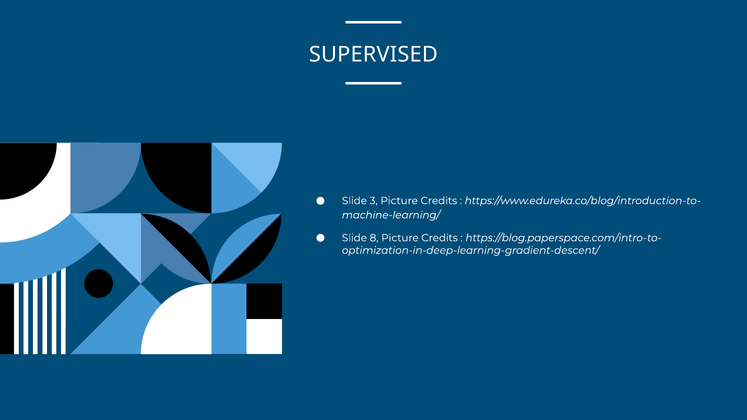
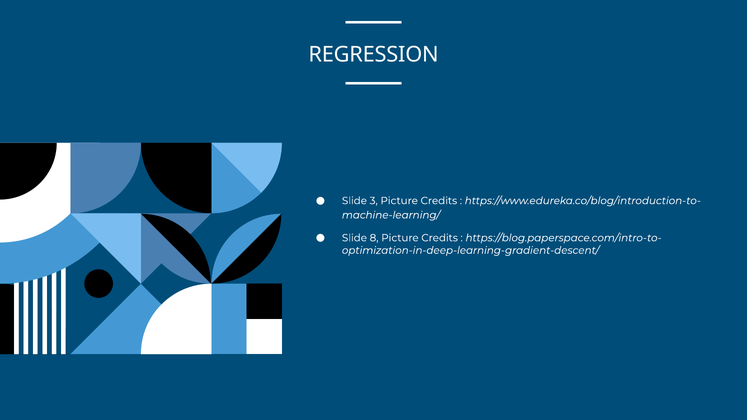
SUPERVISED: SUPERVISED -> REGRESSION (374, 55)
